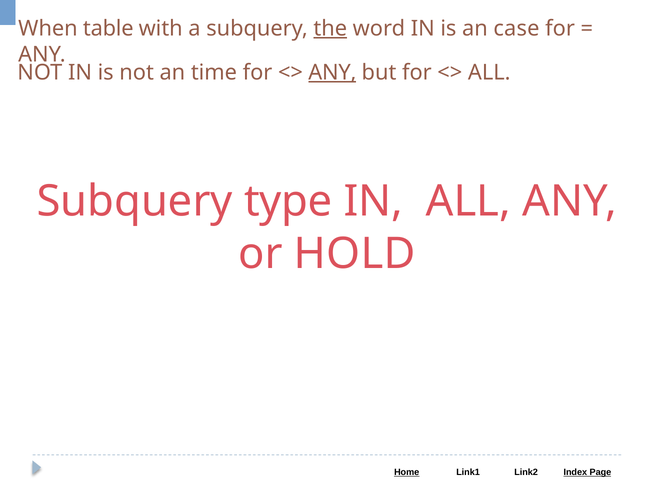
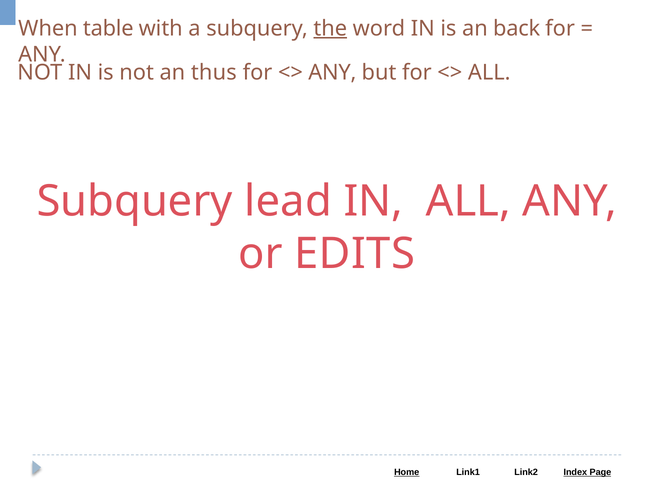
case: case -> back (517, 28)
time: time -> thus (214, 72)
ANY underline: present -> none (332, 72)
type: type -> lead (288, 201)
HOLD: HOLD -> EDITS (355, 254)
